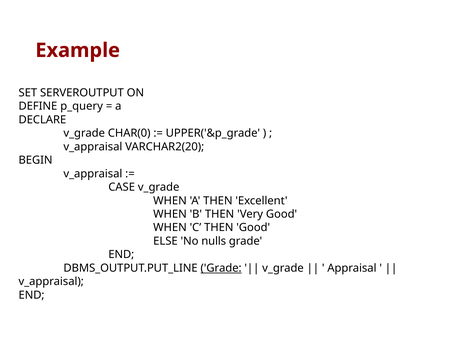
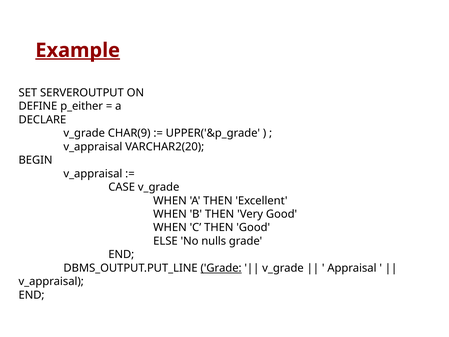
Example underline: none -> present (78, 50)
p_query: p_query -> p_either (82, 106)
CHAR(0: CHAR(0 -> CHAR(9 (129, 133)
